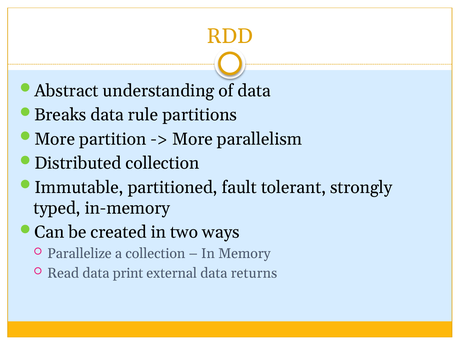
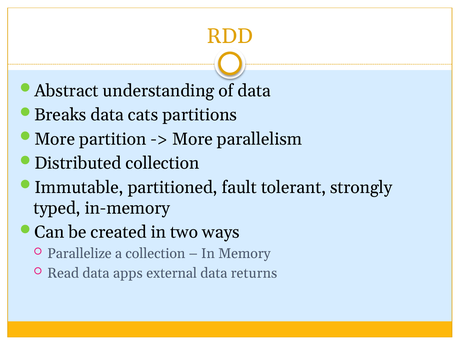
rule: rule -> cats (143, 115)
print: print -> apps (128, 273)
